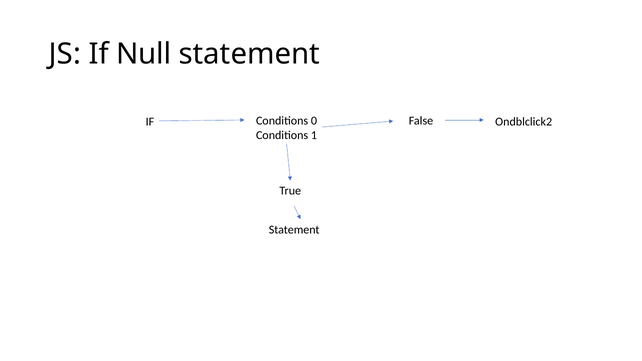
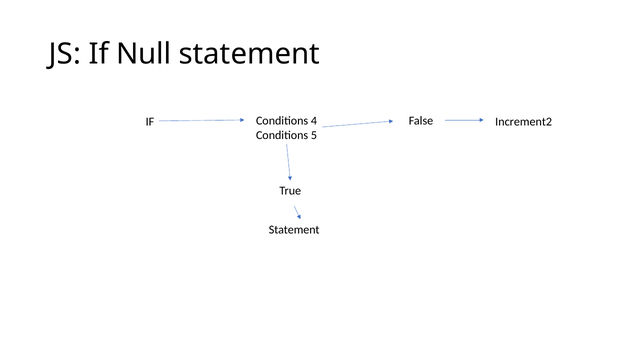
0: 0 -> 4 (314, 121)
Ondblclick2: Ondblclick2 -> Increment2 (524, 122)
1: 1 -> 5 (314, 135)
